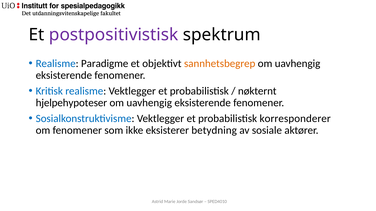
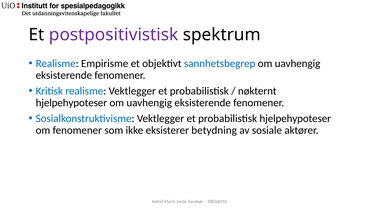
Paradigme: Paradigme -> Empirisme (105, 64)
sannhetsbegrep colour: orange -> blue (220, 64)
probabilistisk korresponderer: korresponderer -> hjelpehypoteser (295, 119)
